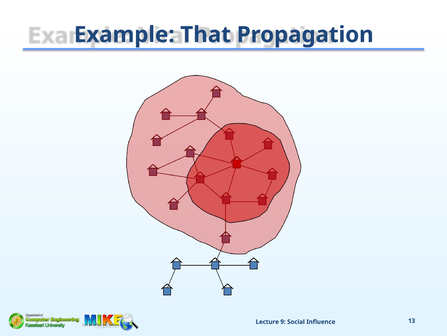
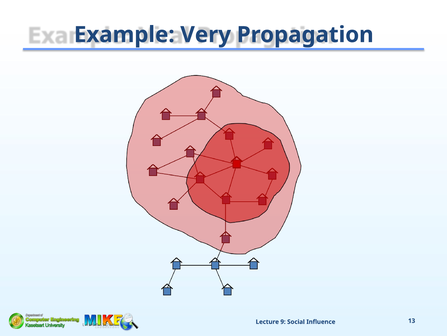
That: That -> Very (206, 35)
